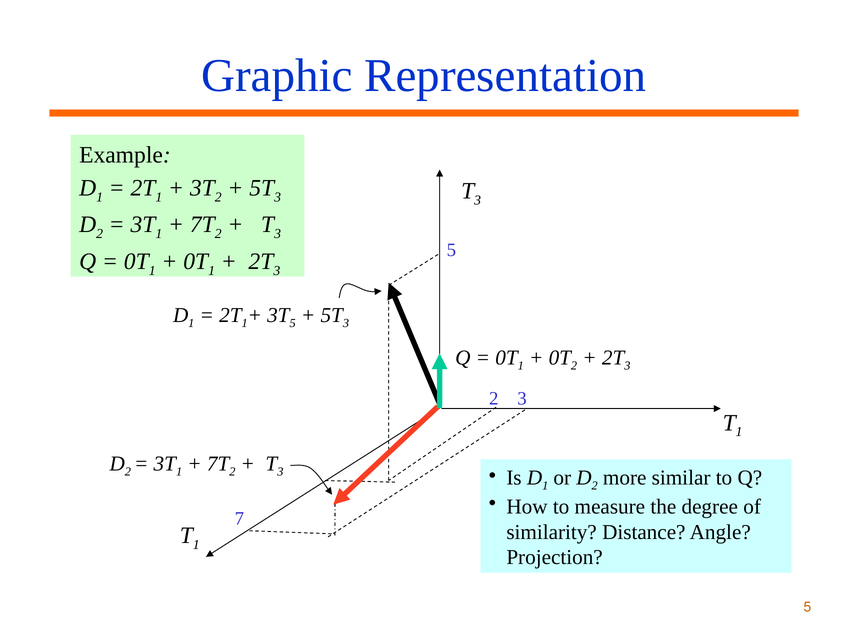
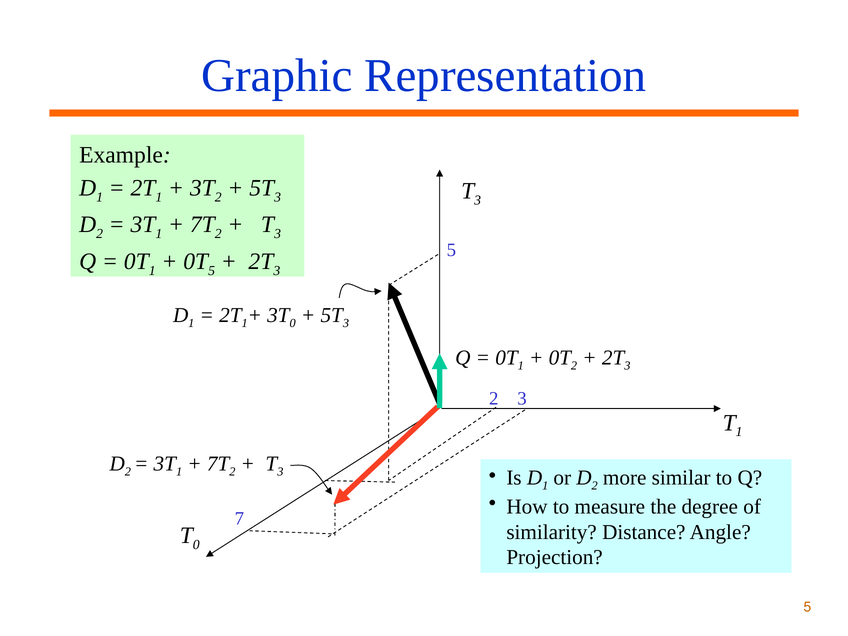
1: 1 -> 5 (212, 271)
5: 5 -> 0 (293, 323)
1: 1 -> 0 (196, 545)
